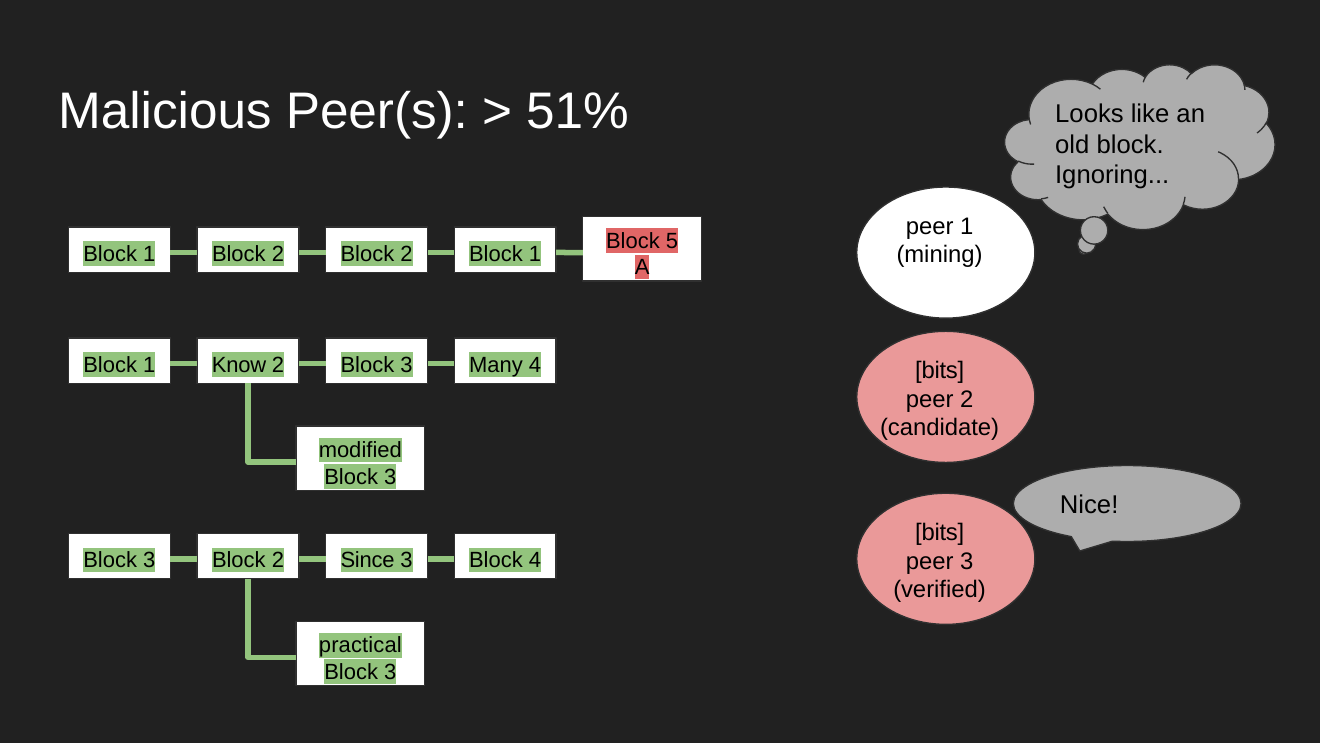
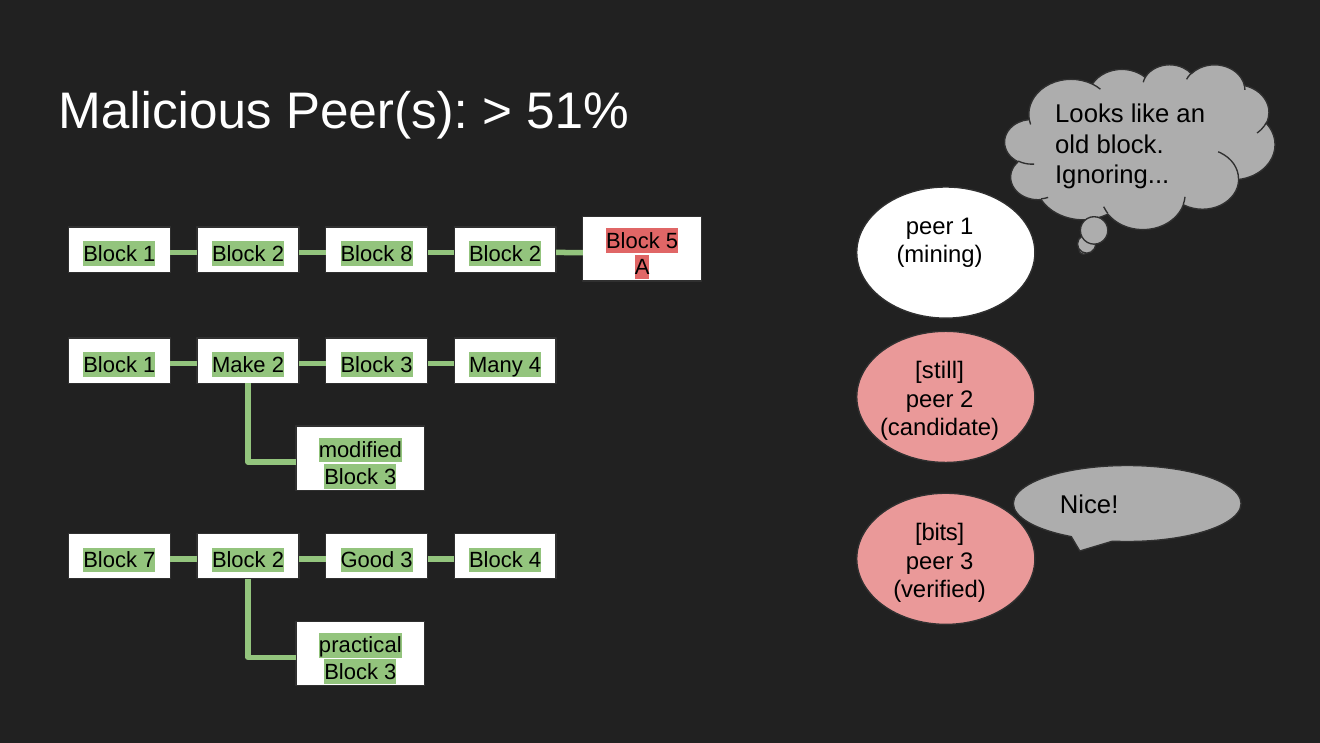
2 Block 2: 2 -> 8 (406, 254)
1: 1 -> 2 (535, 254)
Know: Know -> Make (239, 365)
bits: bits -> still (940, 370)
3: 3 -> 7 (149, 560)
Since: Since -> Good (367, 560)
